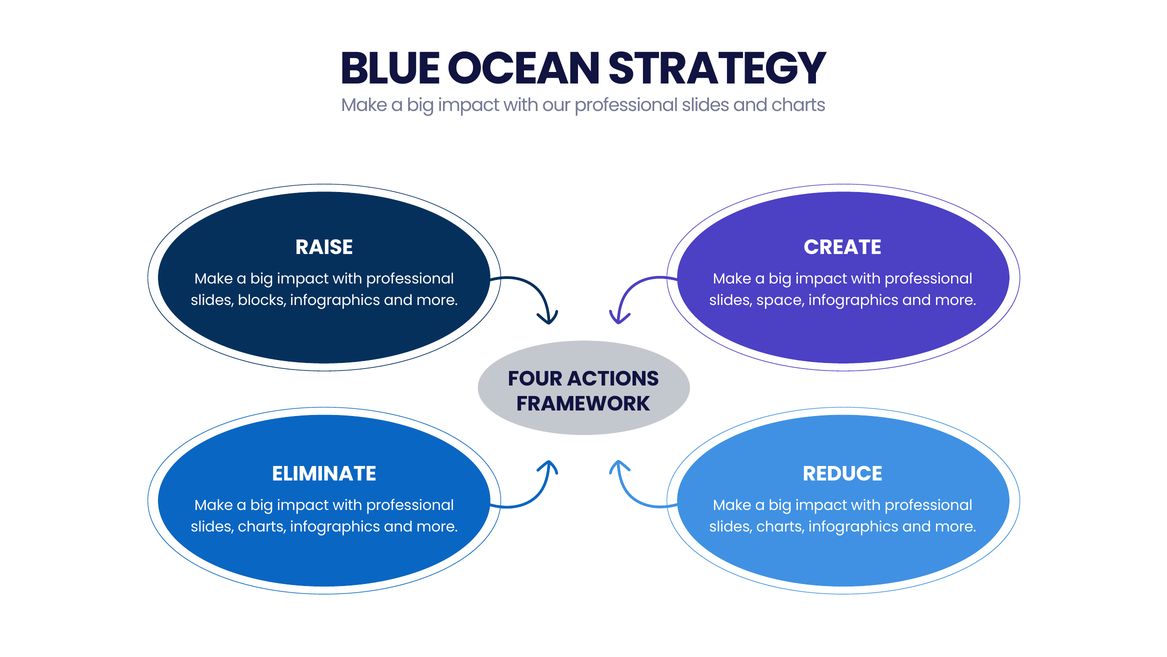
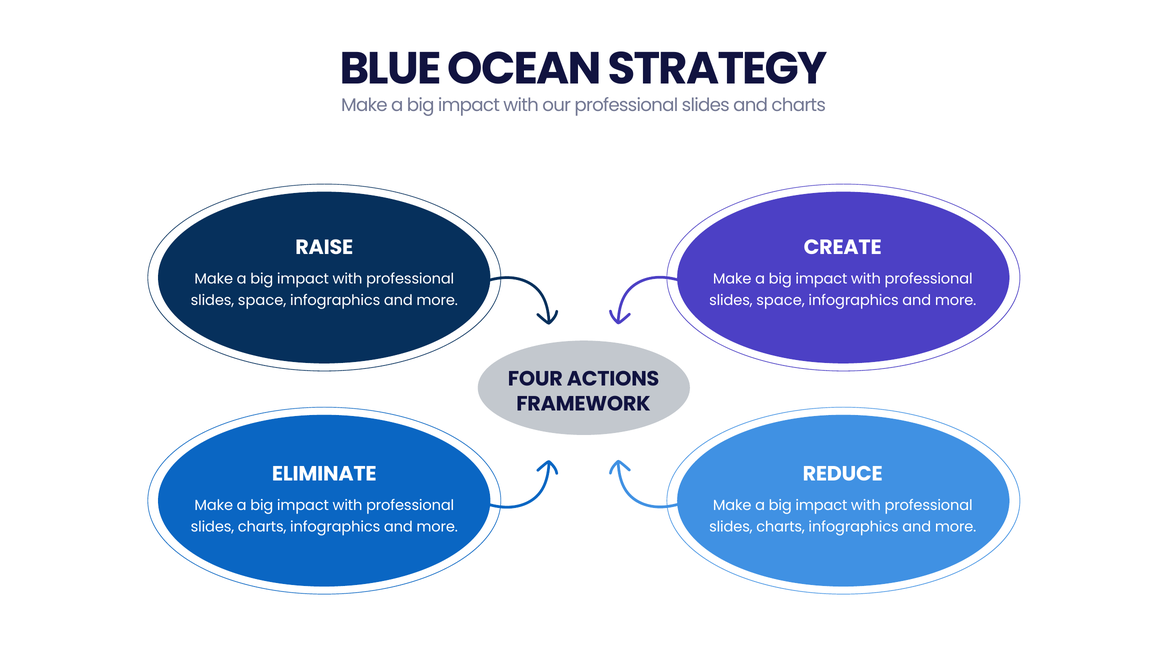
blocks: blocks -> space (262, 300)
